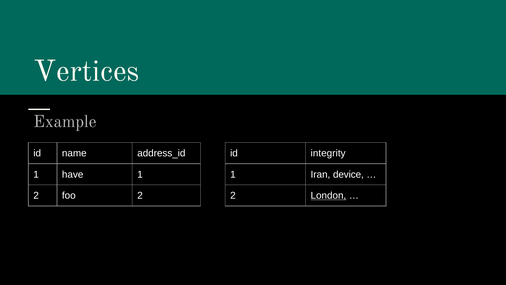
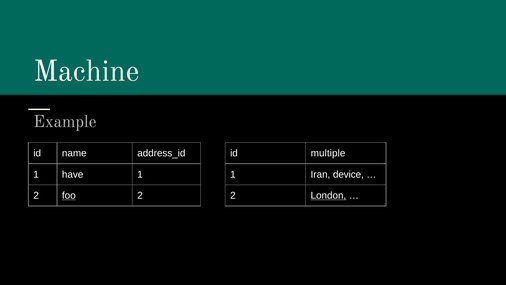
Vertices: Vertices -> Machine (86, 71)
integrity: integrity -> multiple (328, 153)
foo underline: none -> present (69, 195)
